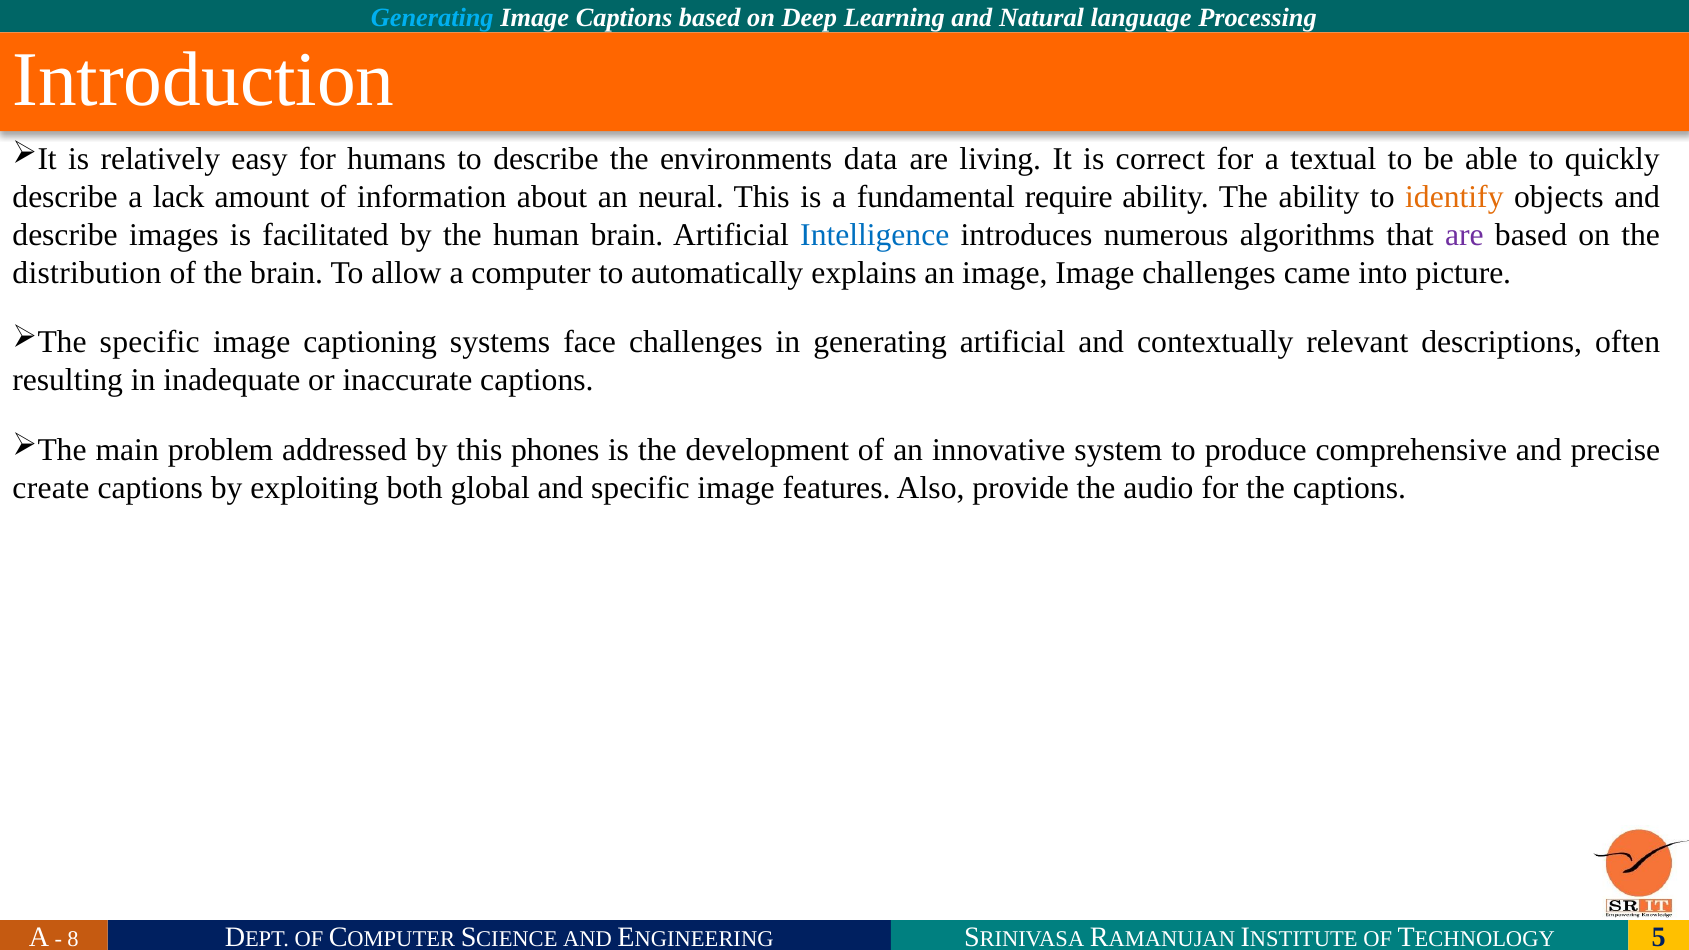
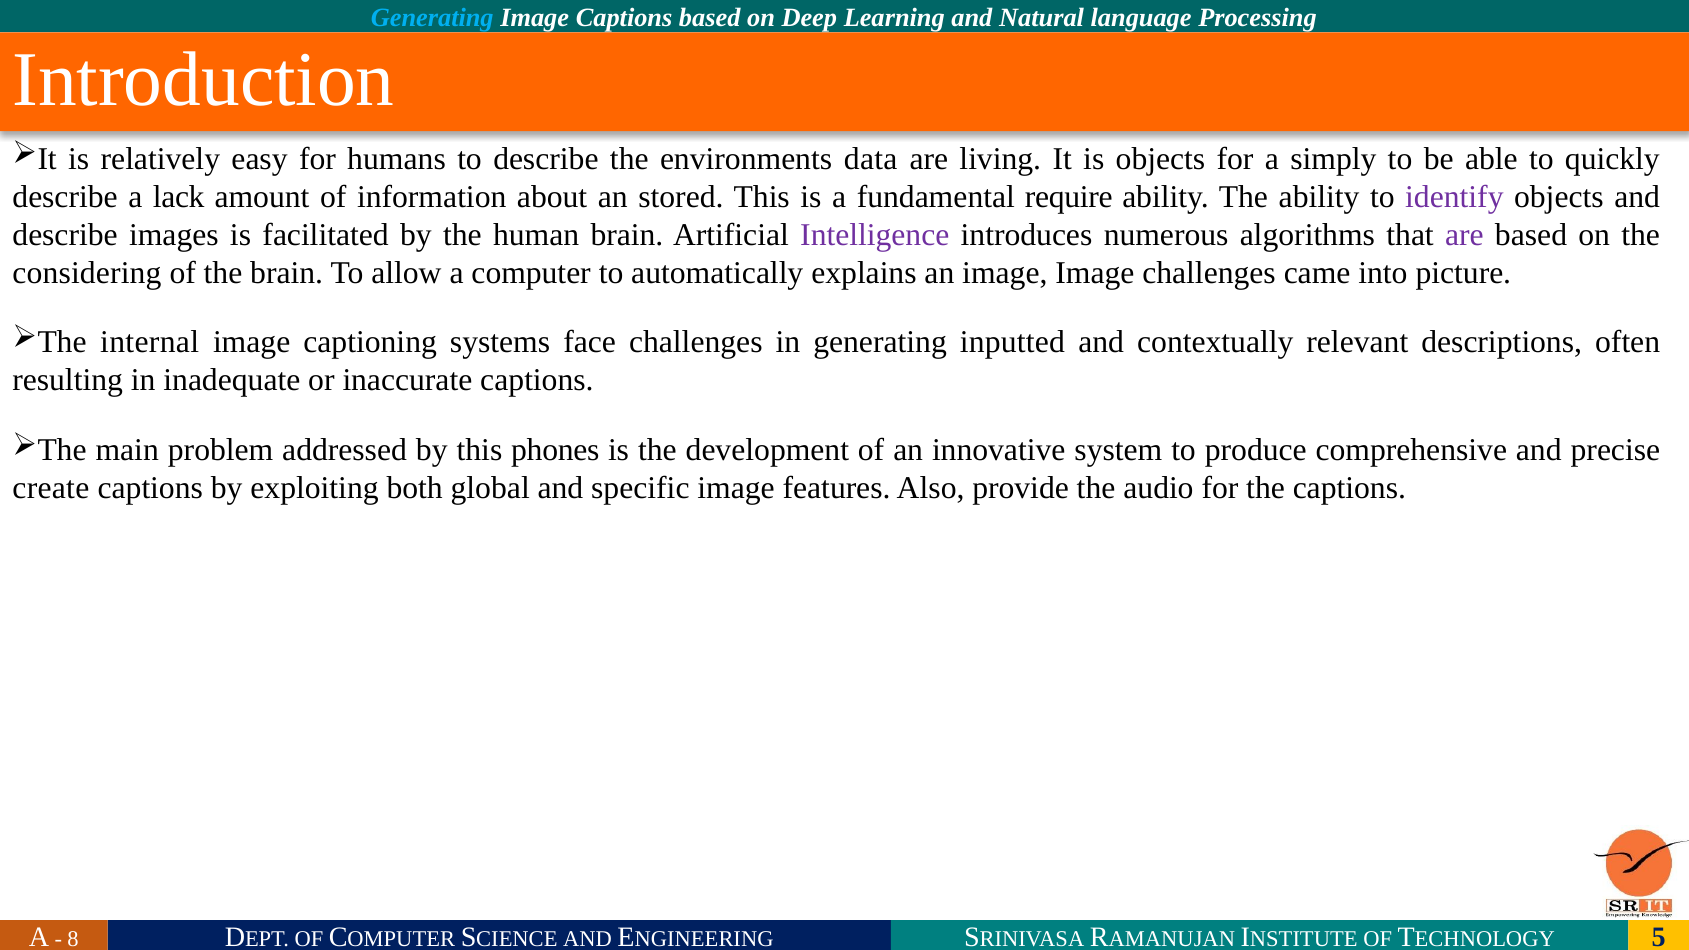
is correct: correct -> objects (1161, 159)
textual: textual -> simply (1333, 159)
neural: neural -> stored (681, 197)
identify colour: orange -> purple (1454, 197)
Intelligence colour: blue -> purple (875, 235)
distribution: distribution -> considering (87, 273)
specific: specific -> internal (150, 342)
generating artificial: artificial -> inputted (1012, 342)
